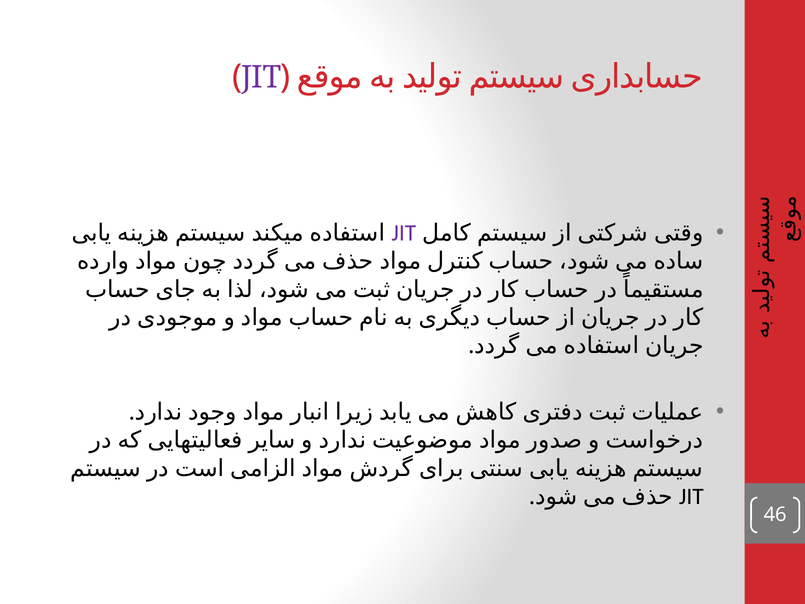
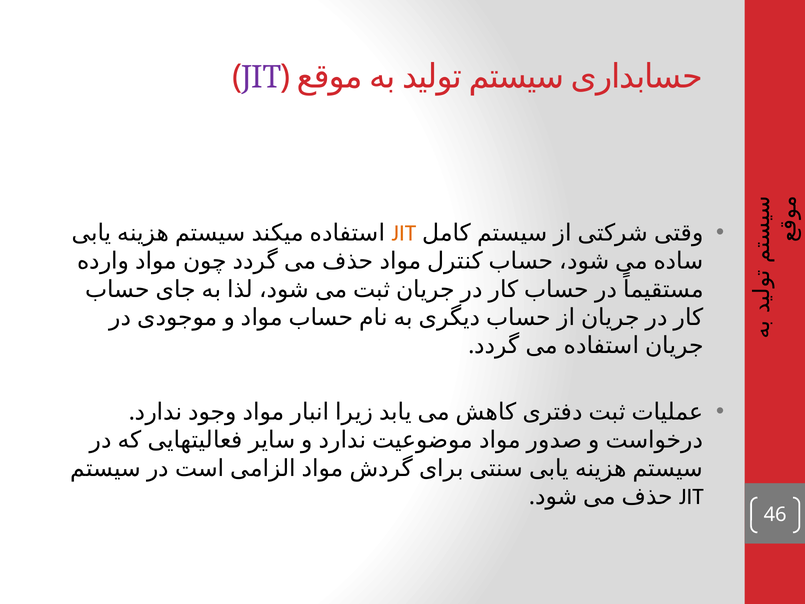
JIT colour: purple -> orange (404, 233)
